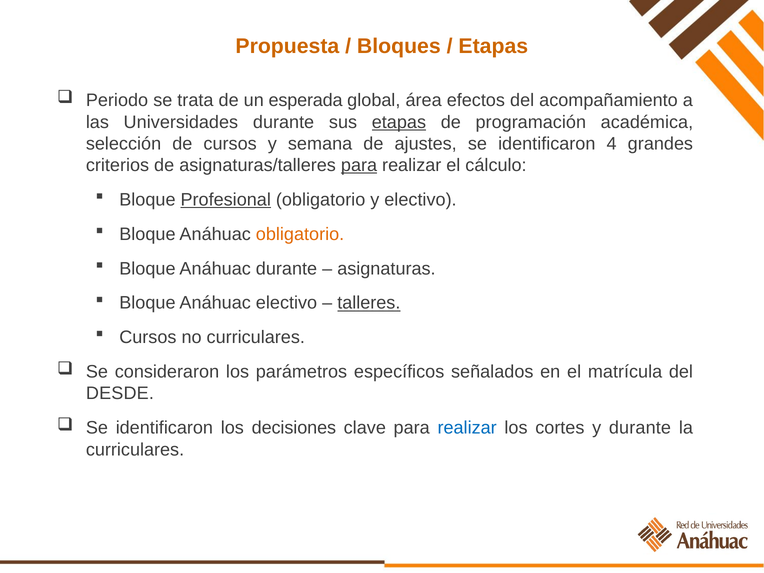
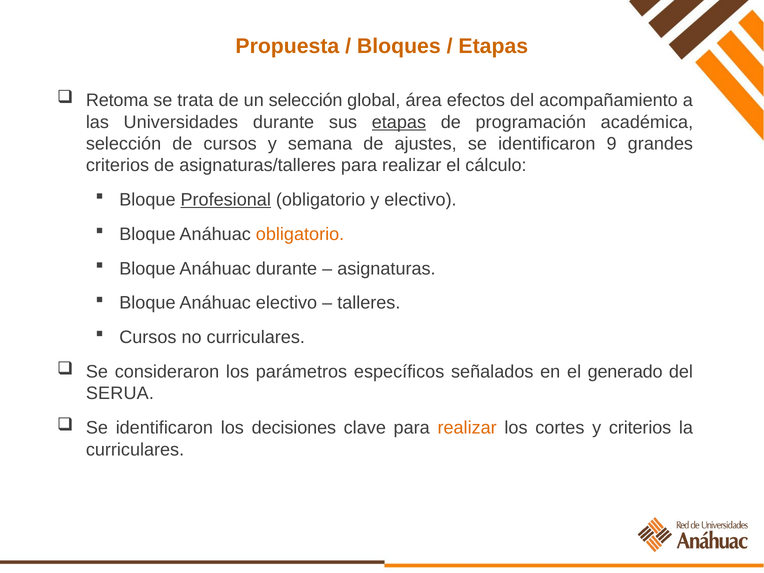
Periodo: Periodo -> Retoma (117, 100)
un esperada: esperada -> selección (306, 100)
4: 4 -> 9 (612, 144)
para underline: present -> none (359, 165)
talleres underline: present -> none (369, 303)
matrícula: matrícula -> generado (625, 372)
DESDE: DESDE -> SERUA (120, 394)
realizar colour: blue -> orange (467, 428)
y durante: durante -> criterios (640, 428)
